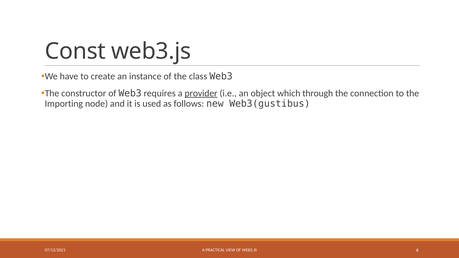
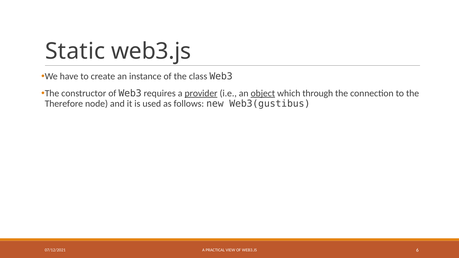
Const: Const -> Static (75, 51)
object underline: none -> present (263, 93)
Importing: Importing -> Therefore (64, 104)
